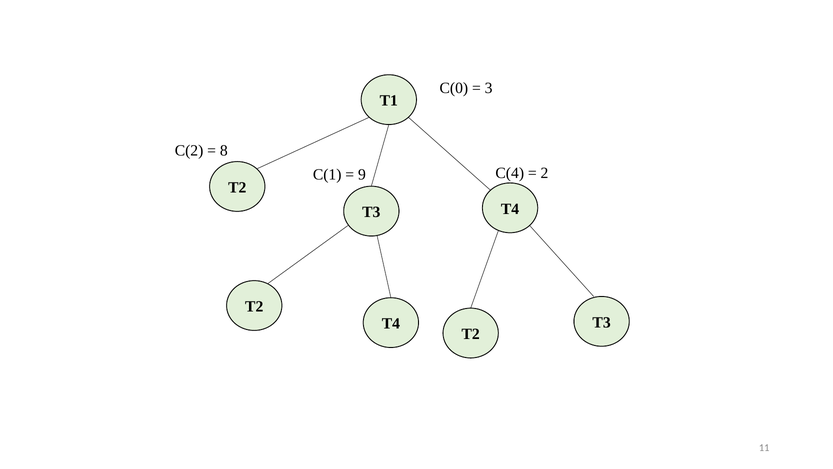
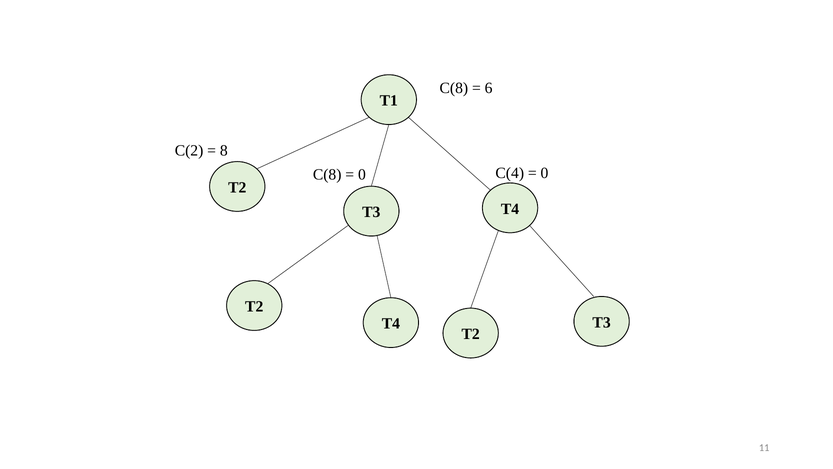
C(0: C(0 -> C(8 (454, 88)
3: 3 -> 6 (489, 88)
C(1: C(1 -> C(8 (327, 174)
9: 9 -> 0 (362, 174)
2: 2 -> 0 (545, 173)
